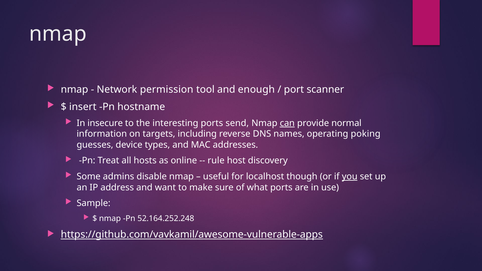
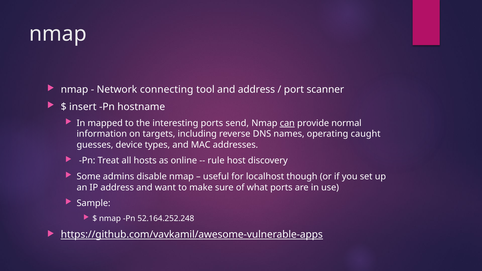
permission: permission -> connecting (167, 90)
and enough: enough -> address (256, 90)
insecure: insecure -> mapped (105, 123)
poking: poking -> caught (366, 134)
you underline: present -> none (350, 177)
